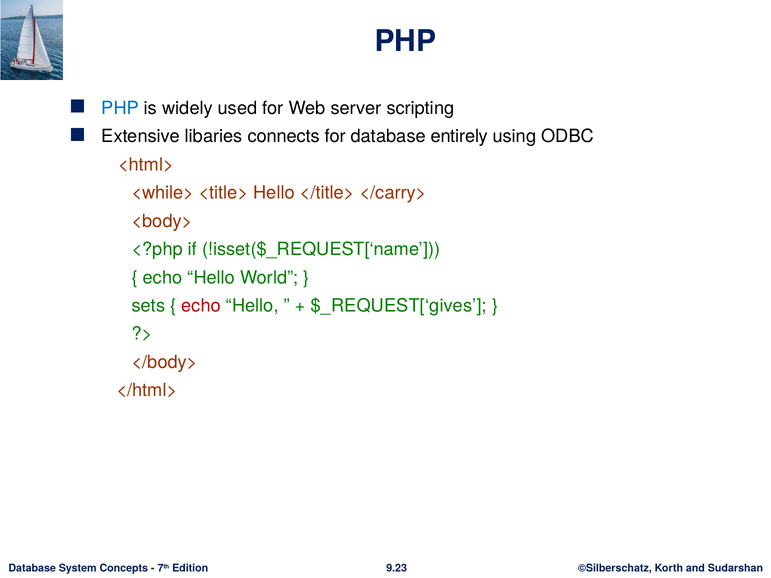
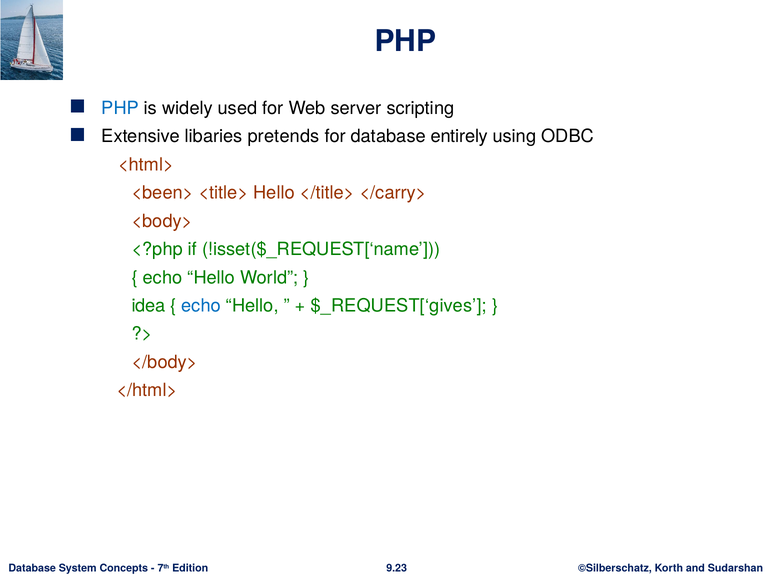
connects: connects -> pretends (284, 137)
<while>: <while> -> <been> (163, 193)
sets: sets -> idea (149, 306)
echo colour: red -> blue (201, 306)
